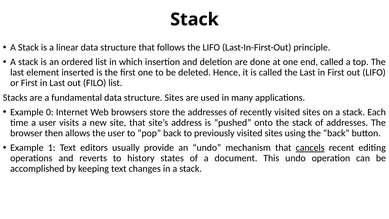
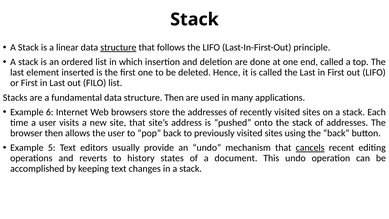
structure underline: none -> present (118, 47)
structure Sites: Sites -> Then (174, 97)
0: 0 -> 6 (50, 112)
1: 1 -> 5 (52, 148)
